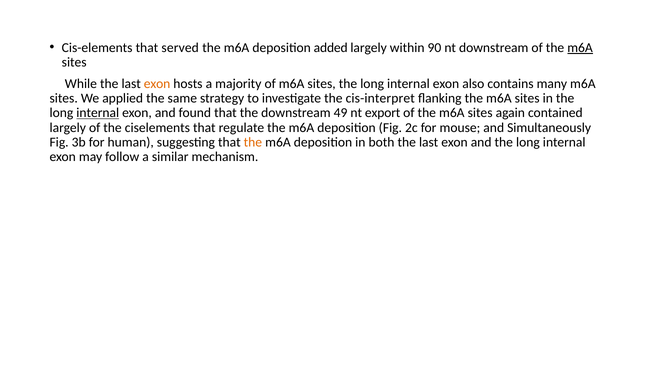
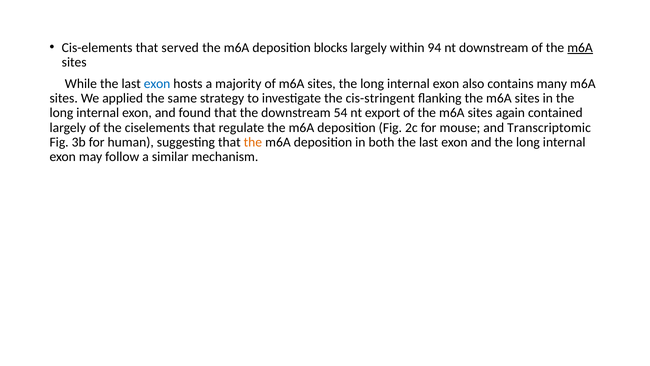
added: added -> blocks (331, 48)
90: 90 -> 94 (434, 48)
exon colour: orange -> blue (157, 84)
cis-interpret: cis-interpret -> cis-stringent (380, 98)
internal underline: present -> none (98, 113)
49: 49 -> 54 (341, 113)
Simultaneously: Simultaneously -> Transcriptomic (549, 127)
